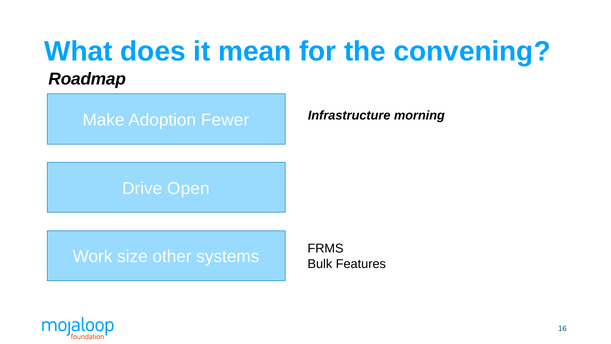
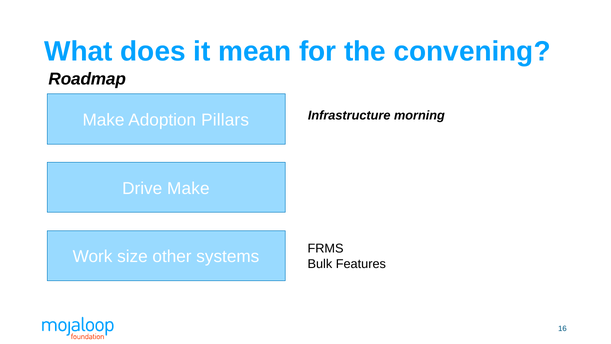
Fewer: Fewer -> Pillars (225, 120)
Drive Open: Open -> Make (188, 188)
